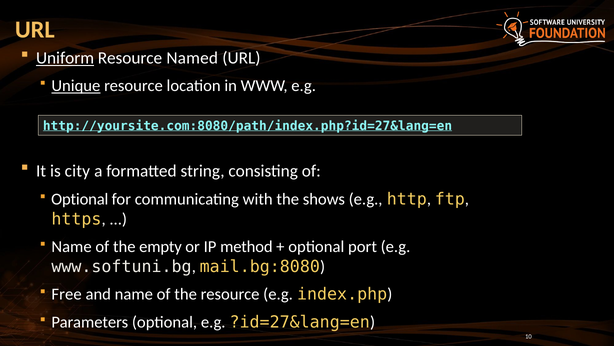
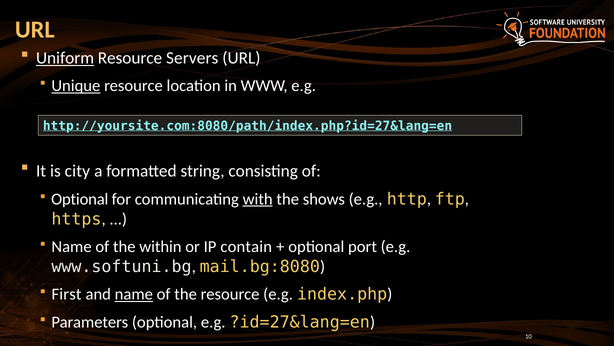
Named: Named -> Servers (192, 58)
with underline: none -> present (258, 199)
empty: empty -> within (160, 246)
method: method -> contain (246, 246)
Free: Free -> First (67, 294)
name underline: none -> present (134, 294)
